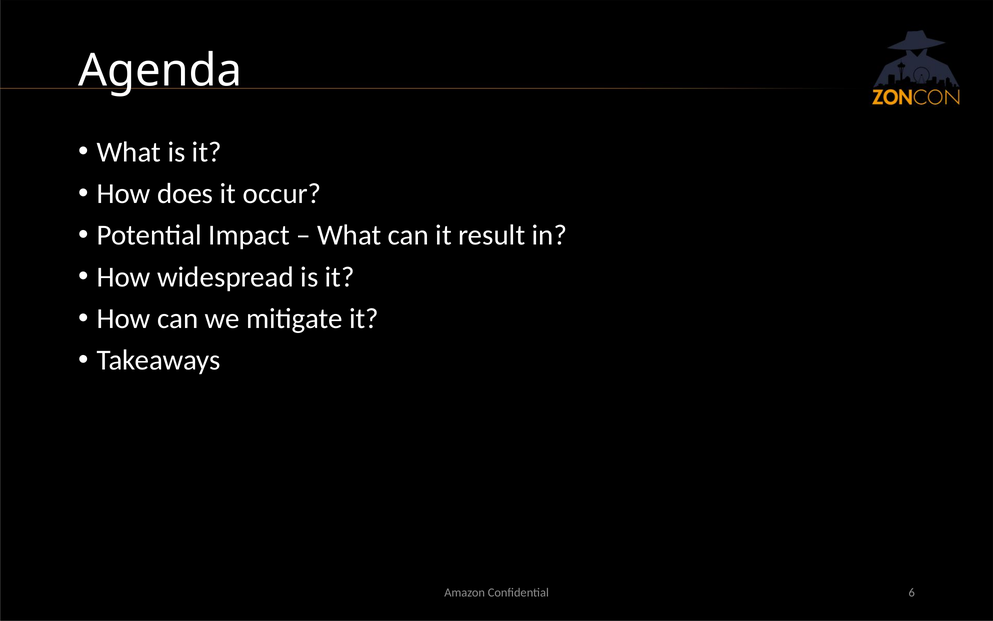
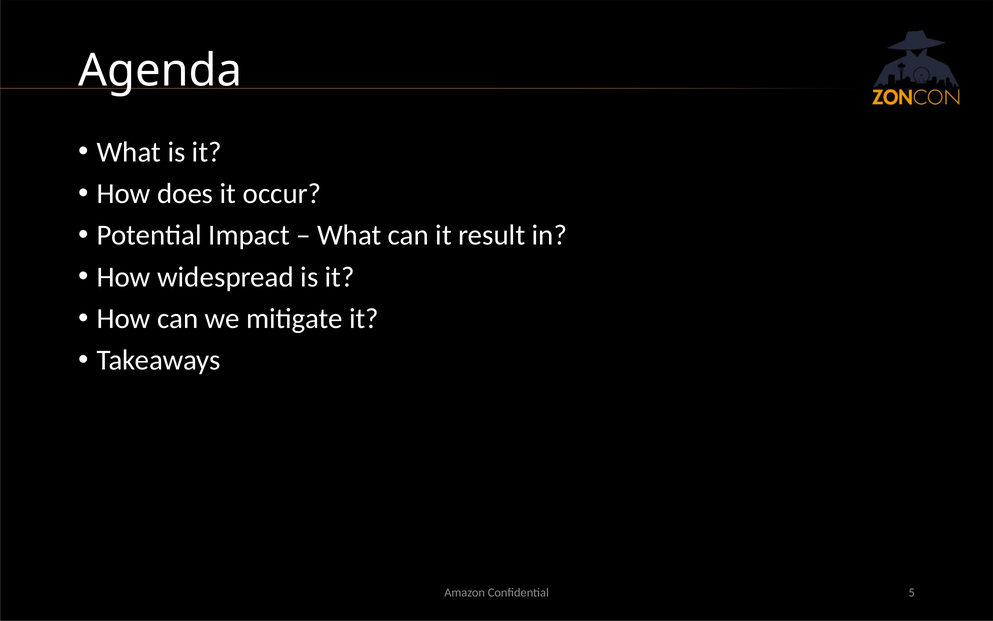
6: 6 -> 5 (912, 593)
